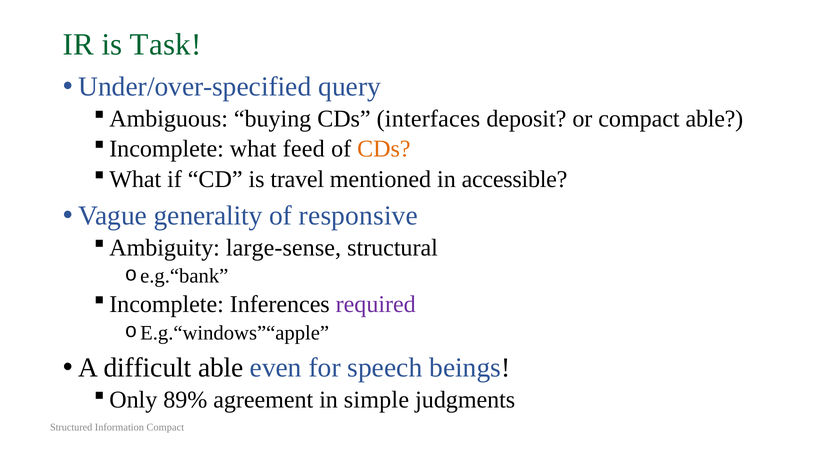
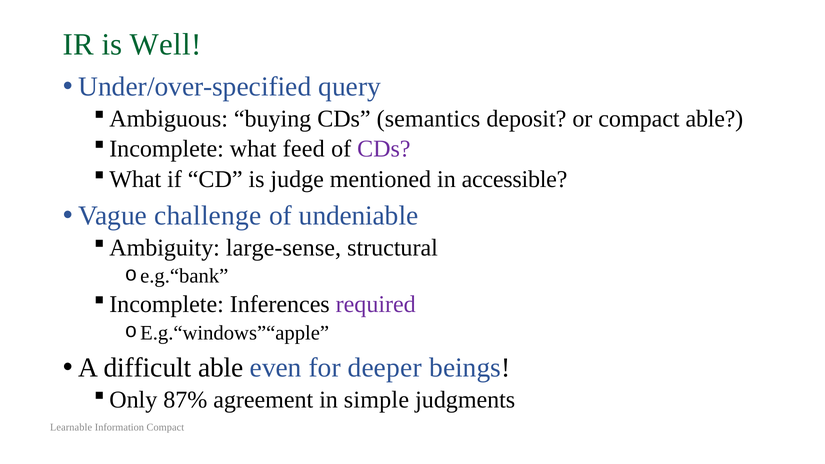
Task: Task -> Well (166, 44)
interfaces: interfaces -> semantics (428, 119)
CDs colour: orange -> purple (384, 149)
travel: travel -> judge (297, 179)
generality: generality -> challenge (208, 216)
responsive: responsive -> undeniable (359, 216)
speech: speech -> deeper (385, 368)
89%: 89% -> 87% (185, 400)
Structured: Structured -> Learnable (71, 428)
